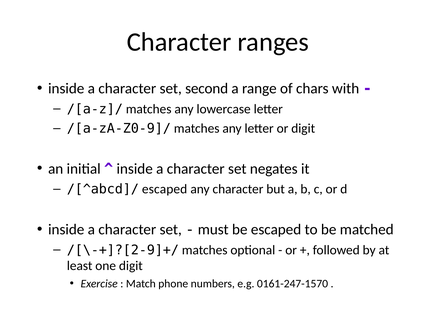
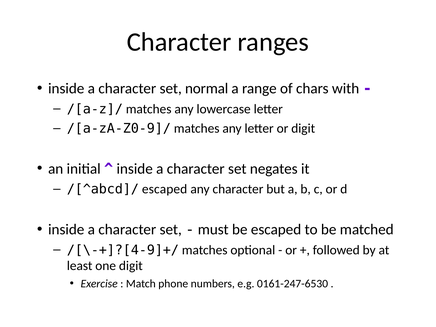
second: second -> normal (207, 89)
/[\-+]?[2-9]+/: /[\-+]?[2-9]+/ -> /[\-+]?[4-9]+/ (123, 250)
0161-247-1570: 0161-247-1570 -> 0161-247-6530 (293, 284)
